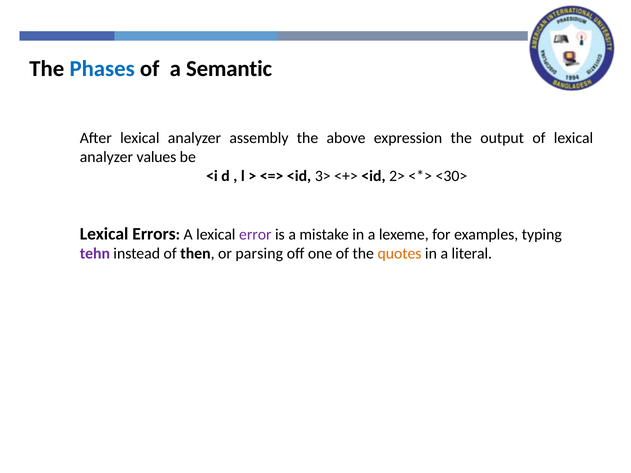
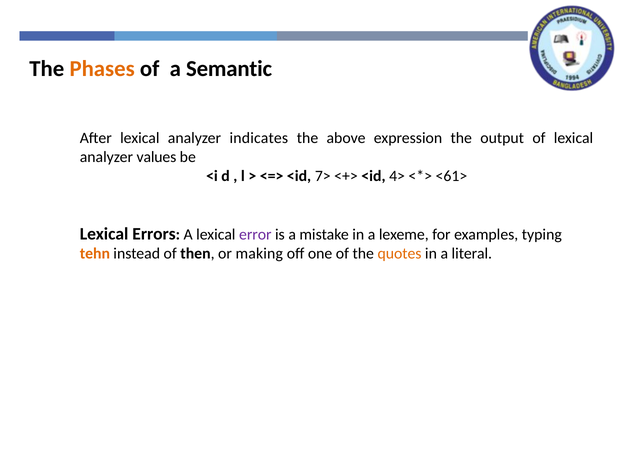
Phases colour: blue -> orange (102, 69)
assembly: assembly -> indicates (259, 138)
3>: 3> -> 7> (323, 176)
2>: 2> -> 4> (397, 176)
<30>: <30> -> <61> (451, 176)
tehn colour: purple -> orange (95, 254)
parsing: parsing -> making (259, 254)
